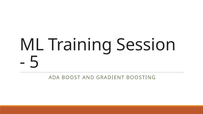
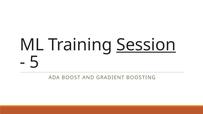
Session underline: none -> present (146, 45)
